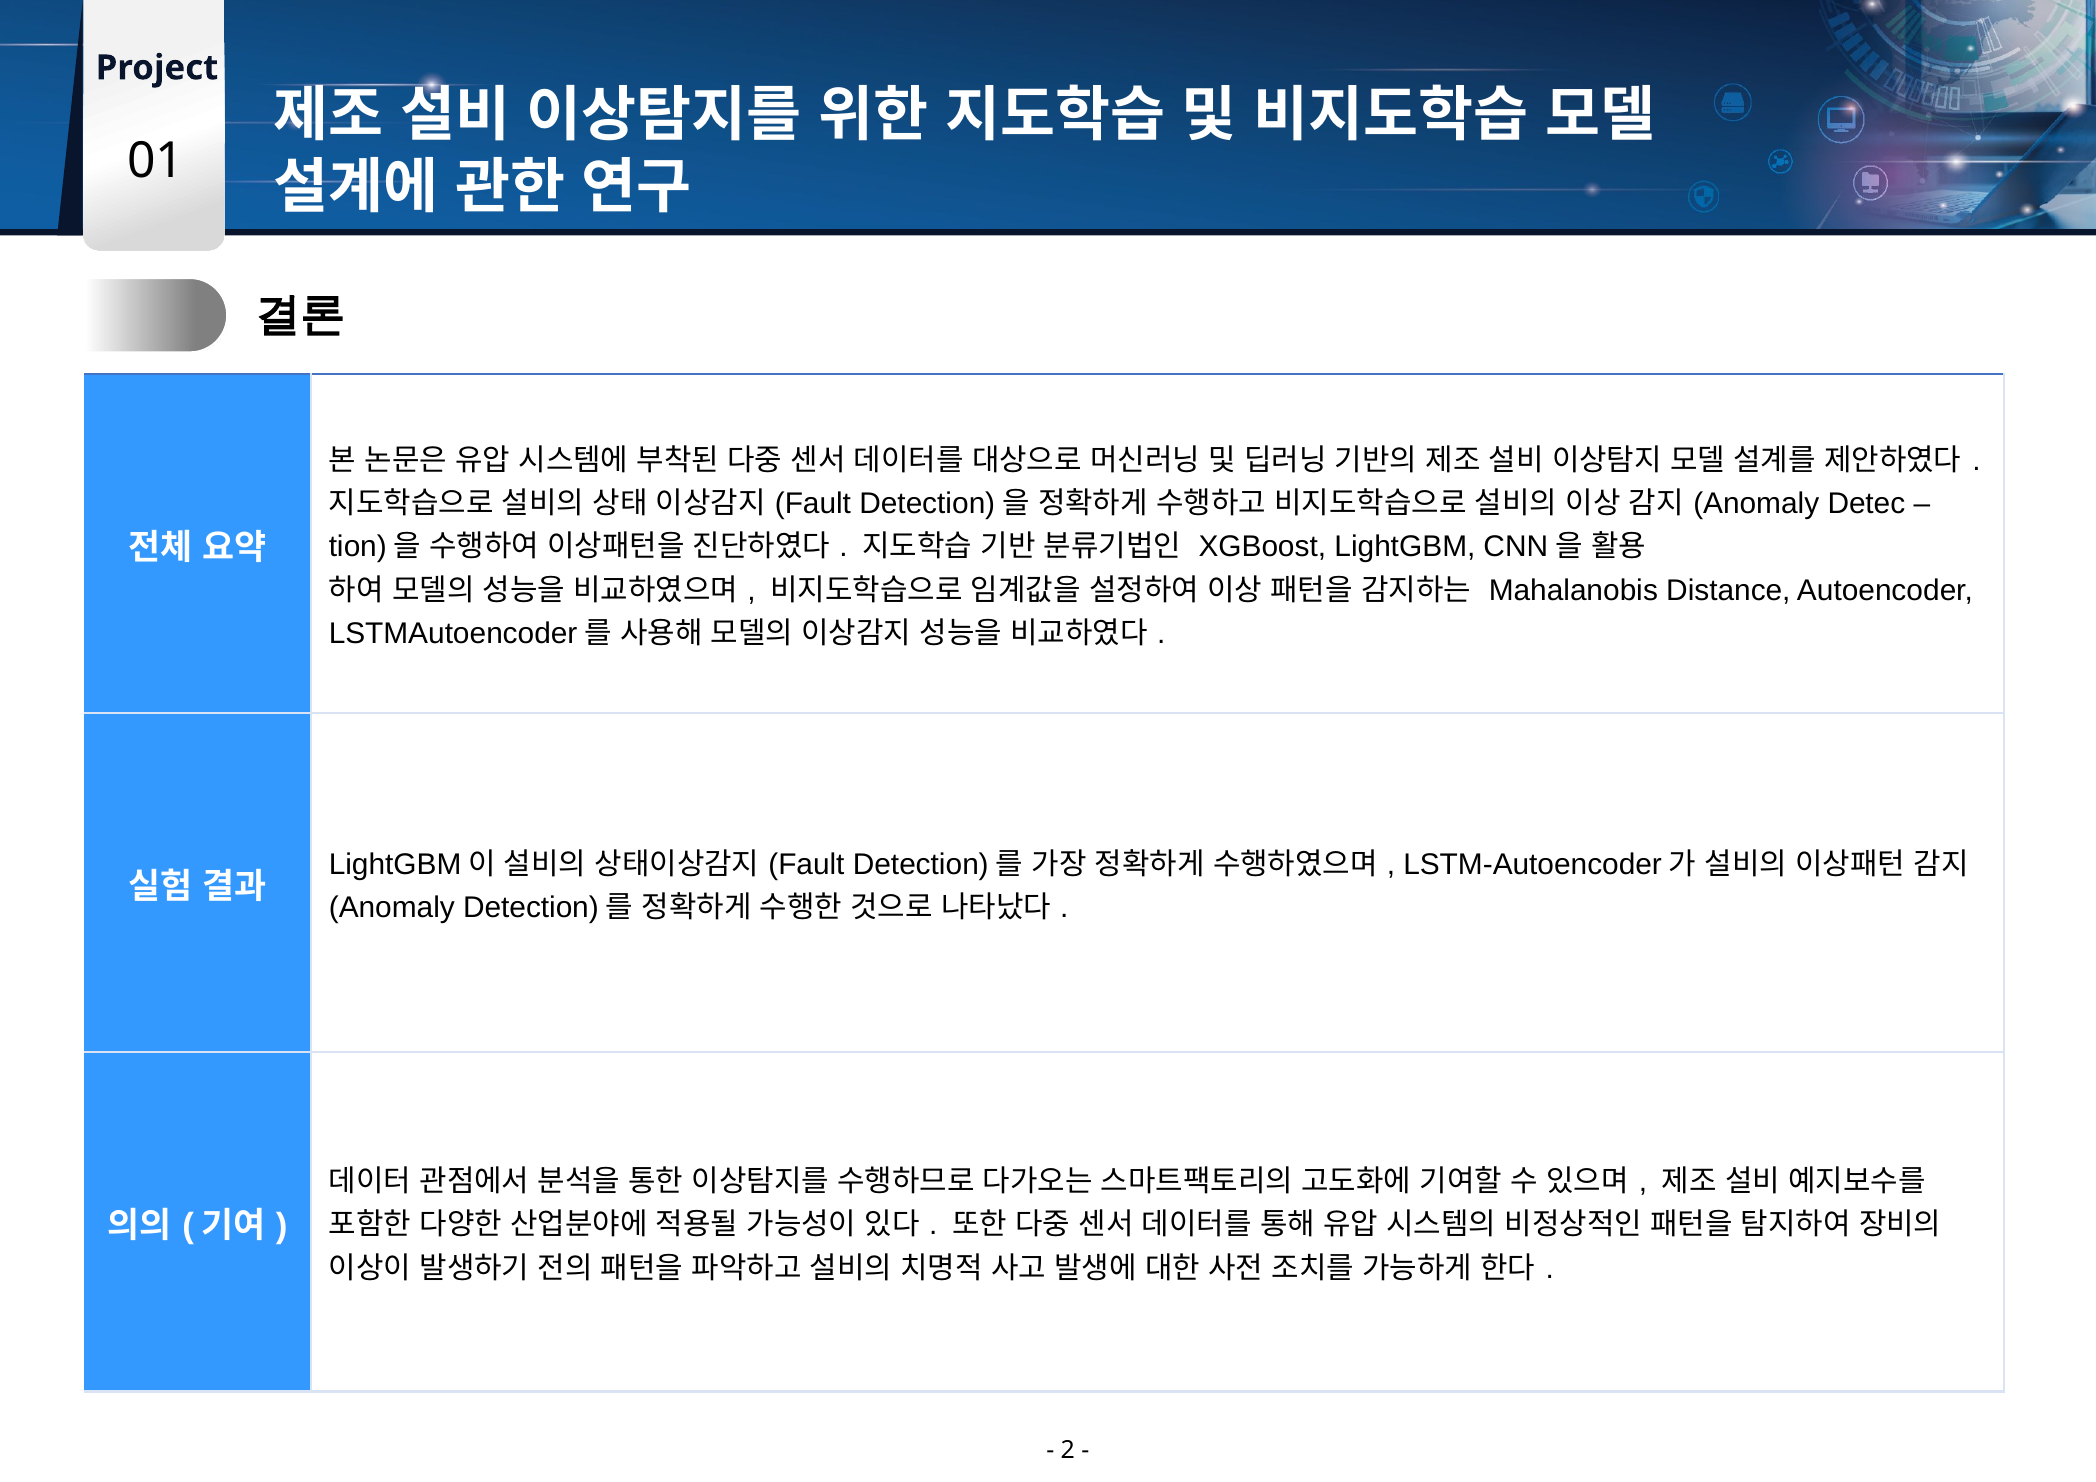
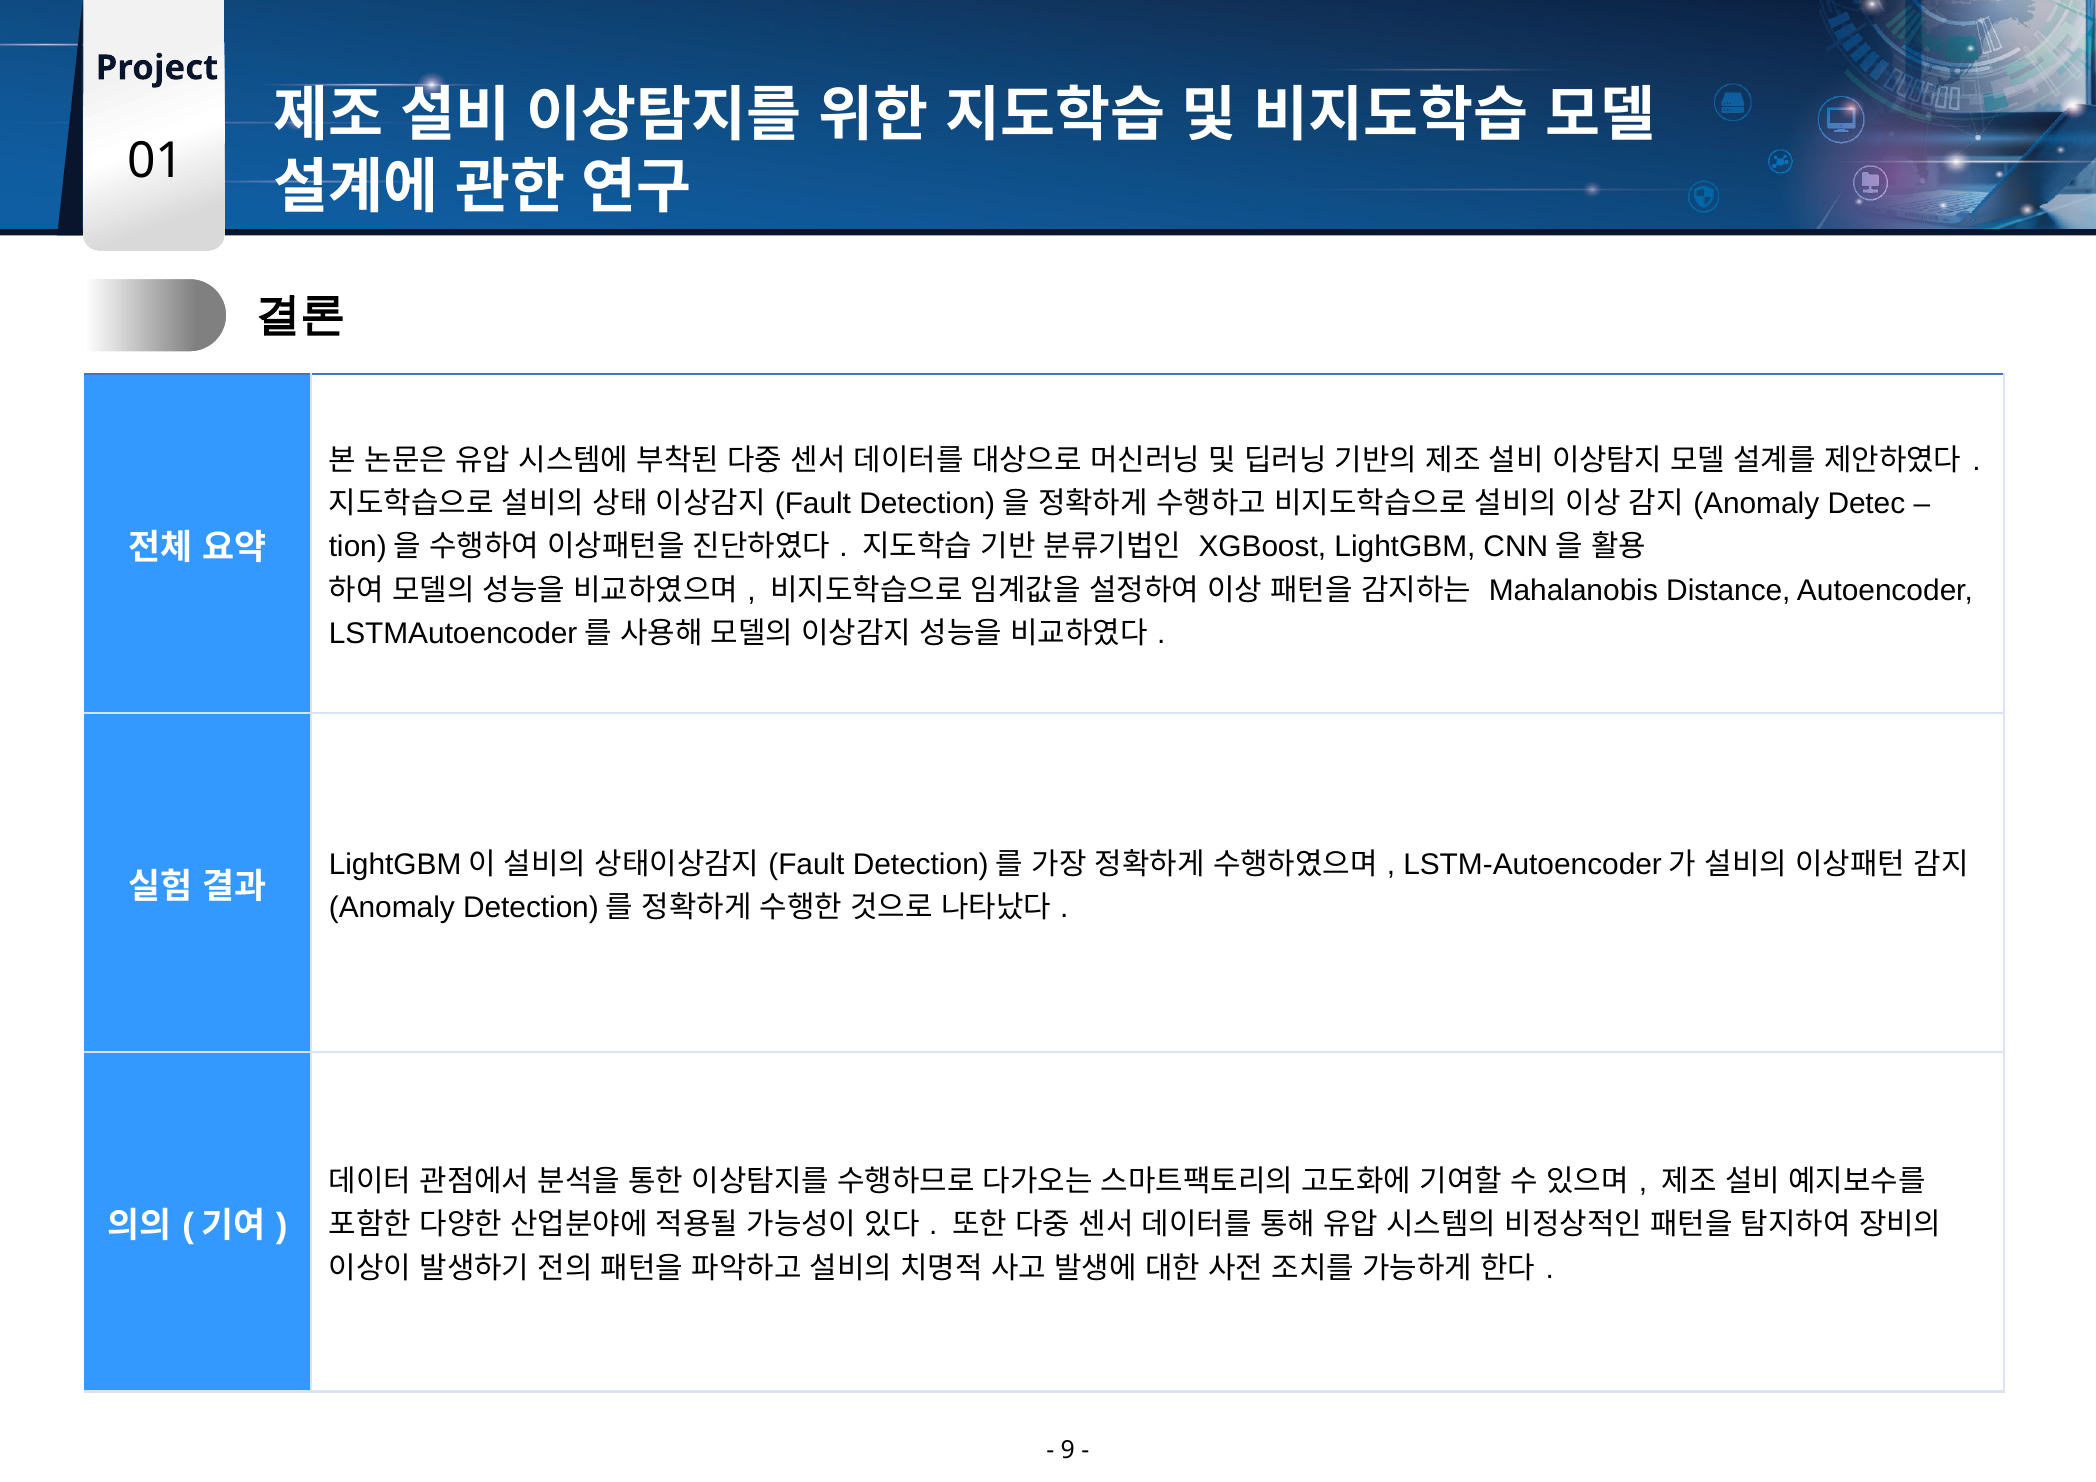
2: 2 -> 9 (1068, 1450)
